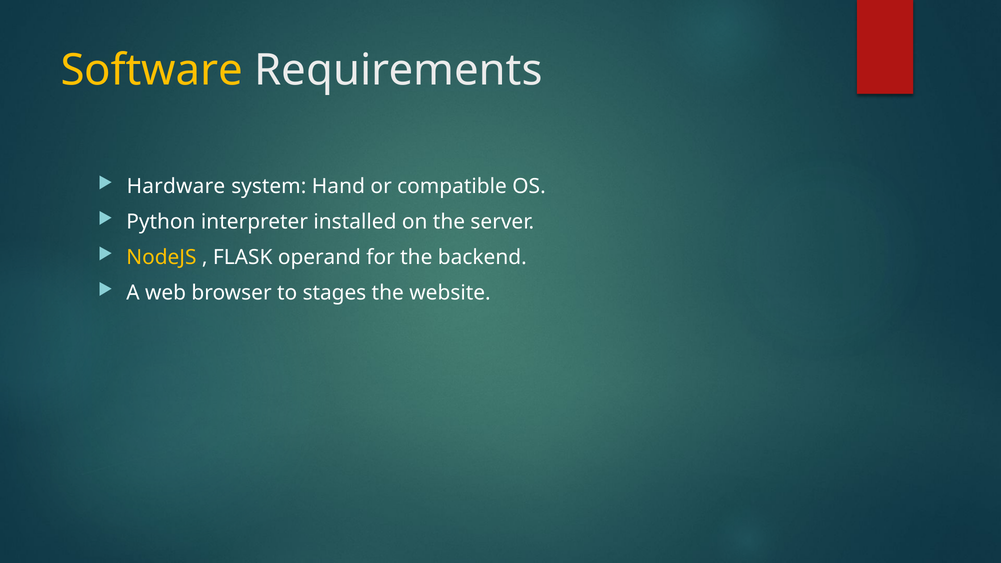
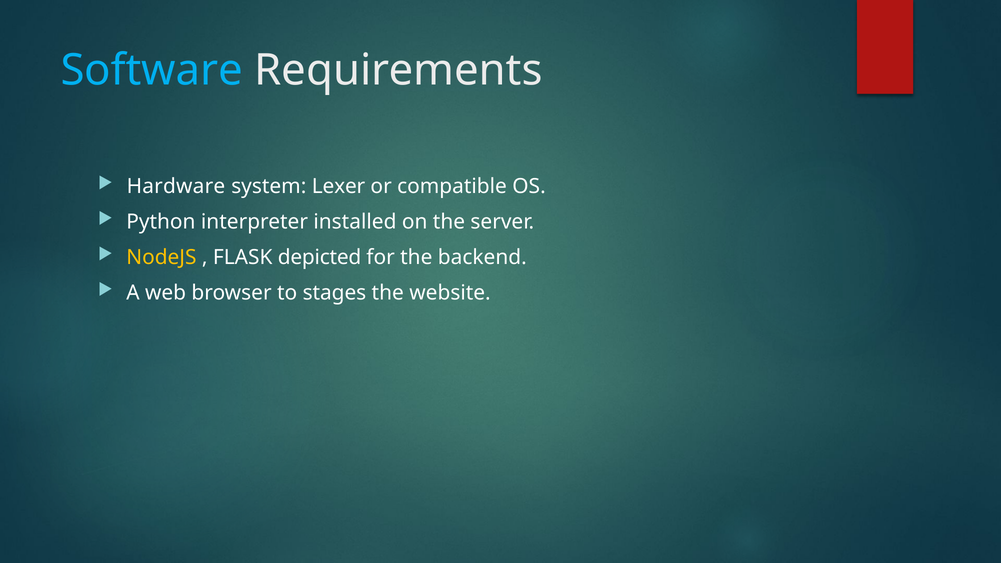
Software colour: yellow -> light blue (152, 70)
Hand: Hand -> Lexer (339, 186)
operand: operand -> depicted (320, 257)
